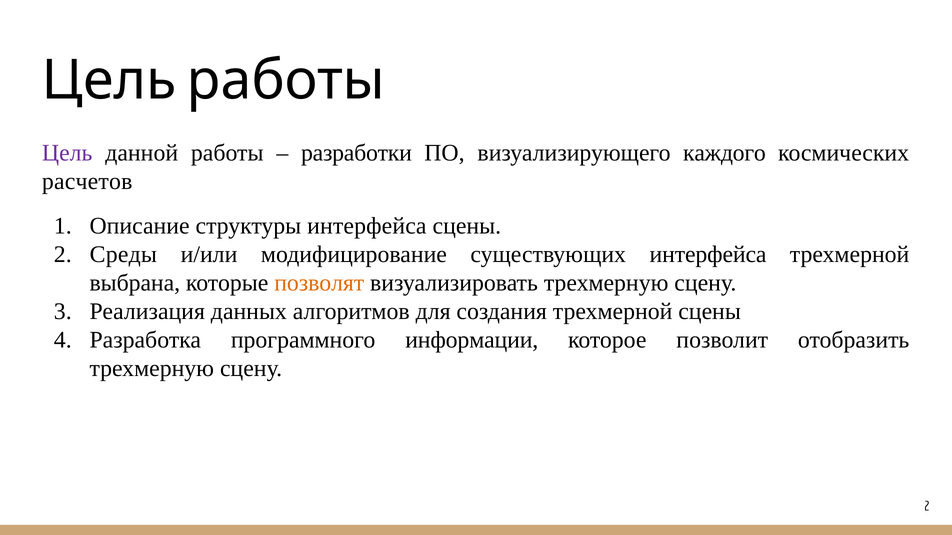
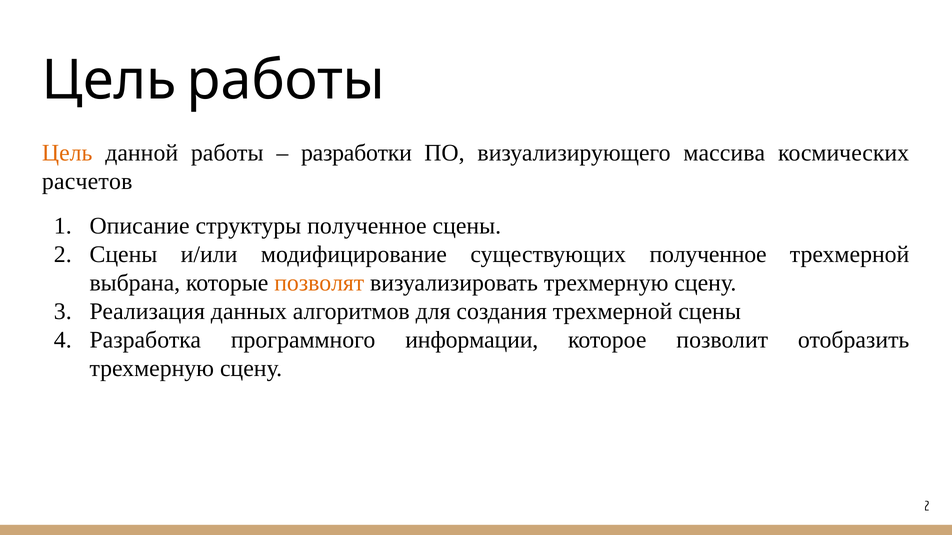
Цель colour: purple -> orange (67, 153)
каждого: каждого -> массива (724, 153)
структуры интерфейса: интерфейса -> полученное (367, 226)
2 Среды: Среды -> Сцены (123, 255)
существующих интерфейса: интерфейса -> полученное (708, 255)
